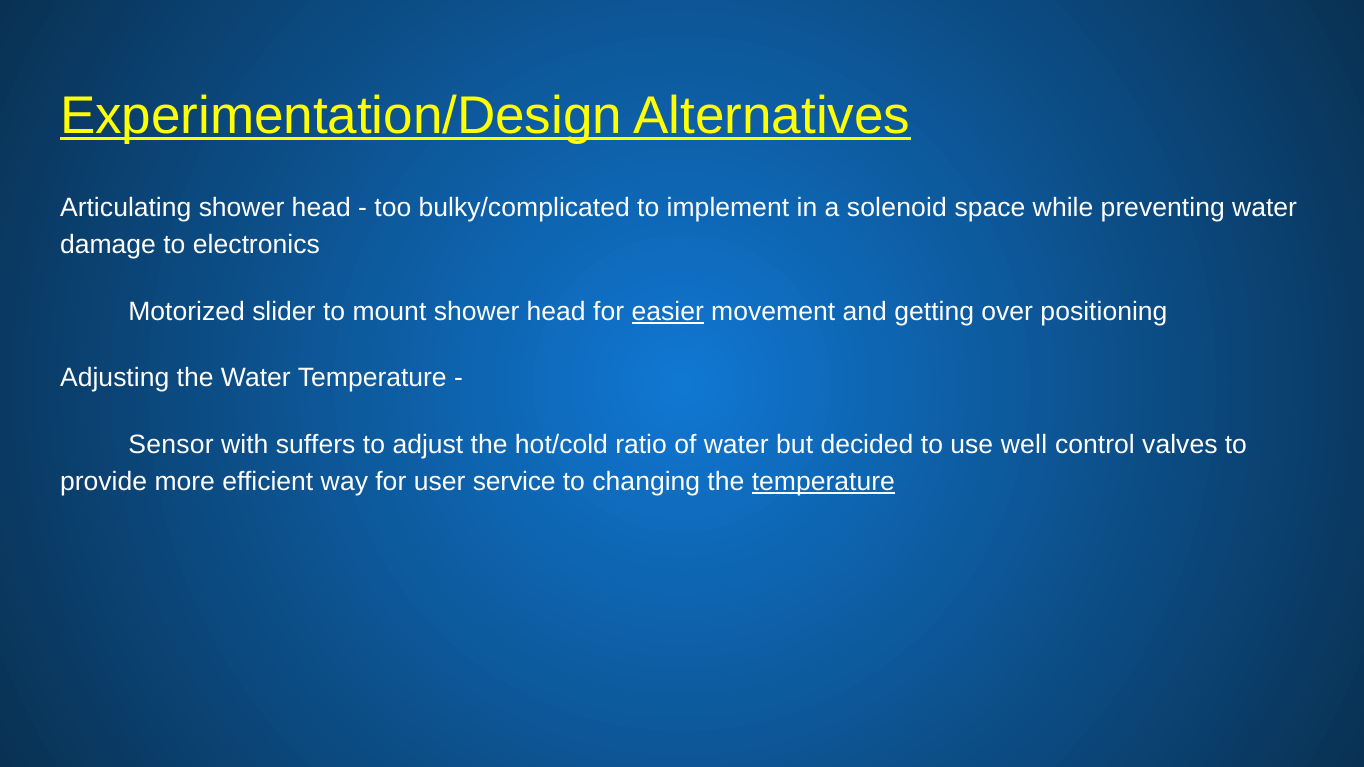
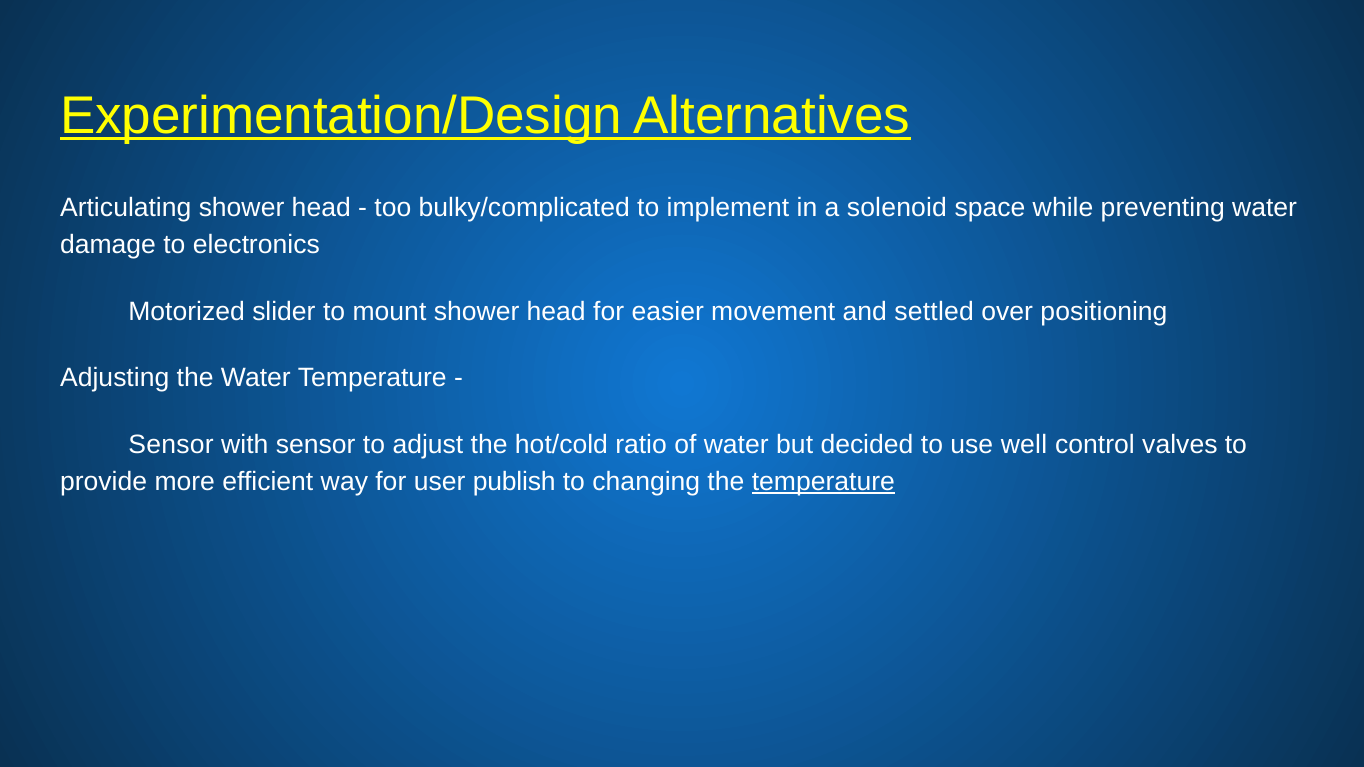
easier underline: present -> none (668, 311)
getting: getting -> settled (934, 311)
with suffers: suffers -> sensor (316, 445)
service: service -> publish (514, 482)
